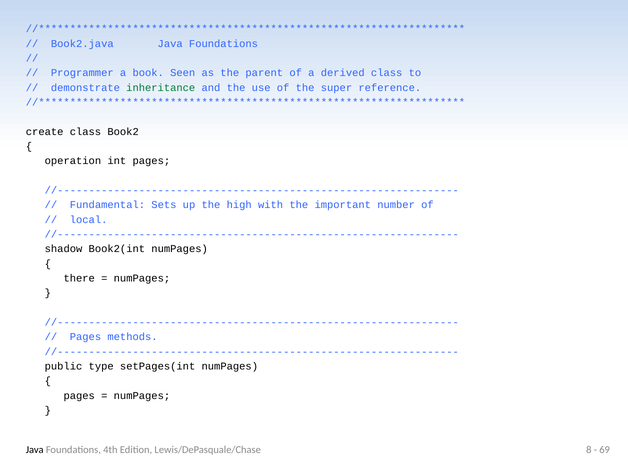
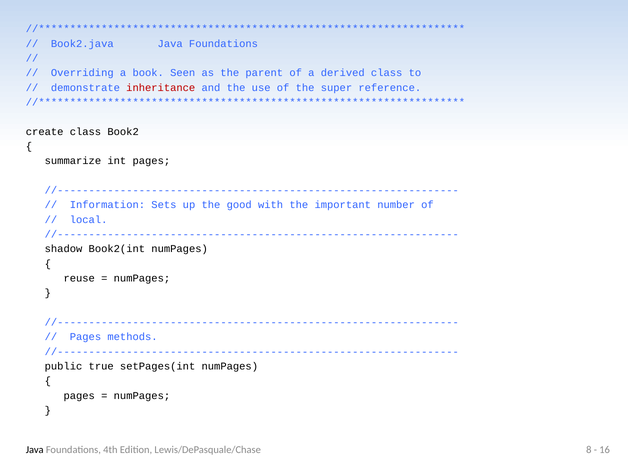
Programmer: Programmer -> Overriding (82, 73)
inheritance colour: green -> red (161, 88)
operation: operation -> summarize (73, 161)
Fundamental: Fundamental -> Information (107, 205)
high: high -> good (239, 205)
there: there -> reuse (79, 278)
type: type -> true (101, 366)
69: 69 -> 16 (605, 450)
